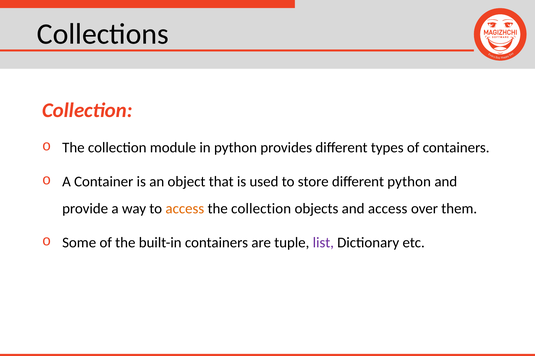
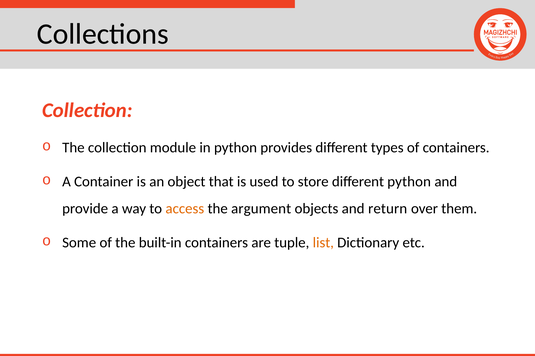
collection: collection -> argument (261, 209)
and access: access -> return (388, 209)
list colour: purple -> orange (323, 243)
